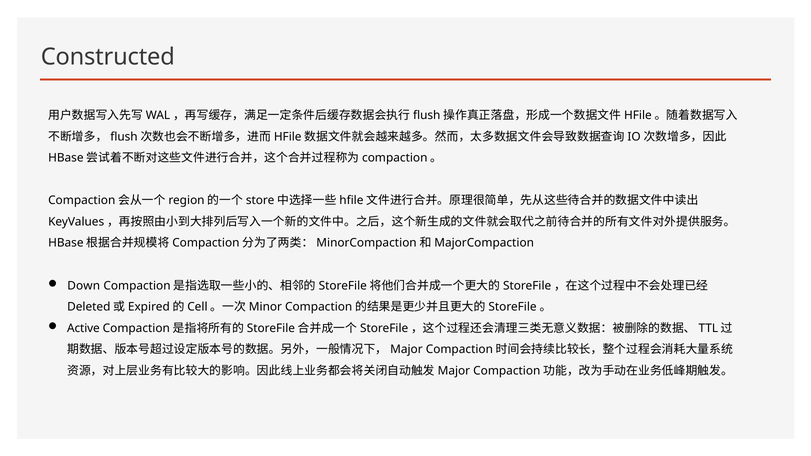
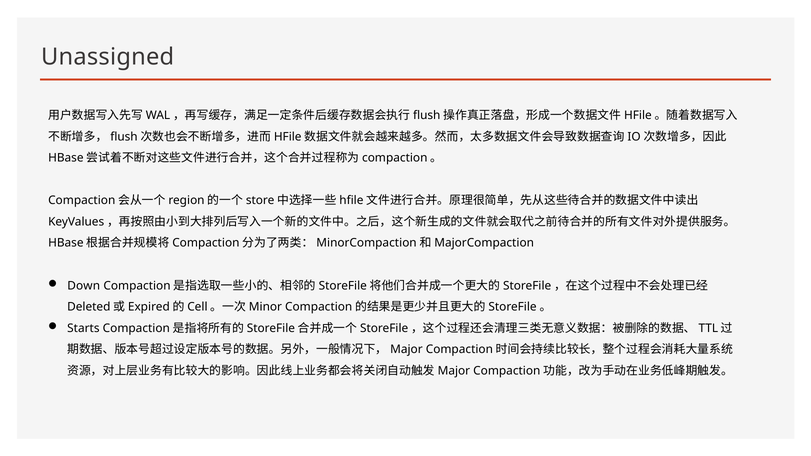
Constructed: Constructed -> Unassigned (108, 57)
Active: Active -> Starts (83, 328)
